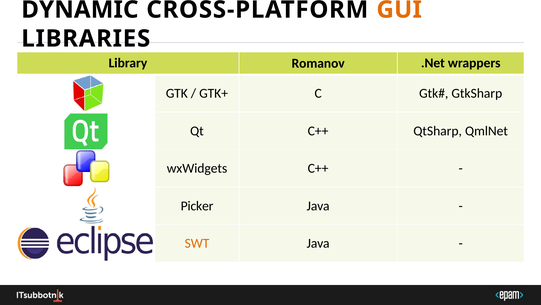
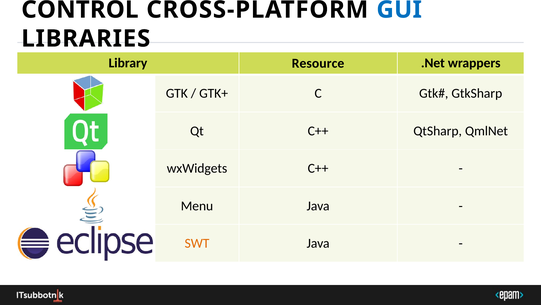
DYNAMIC: DYNAMIC -> CONTROL (80, 10)
GUI colour: orange -> blue (399, 10)
Romanov: Romanov -> Resource (318, 63)
Picker: Picker -> Menu (197, 205)
